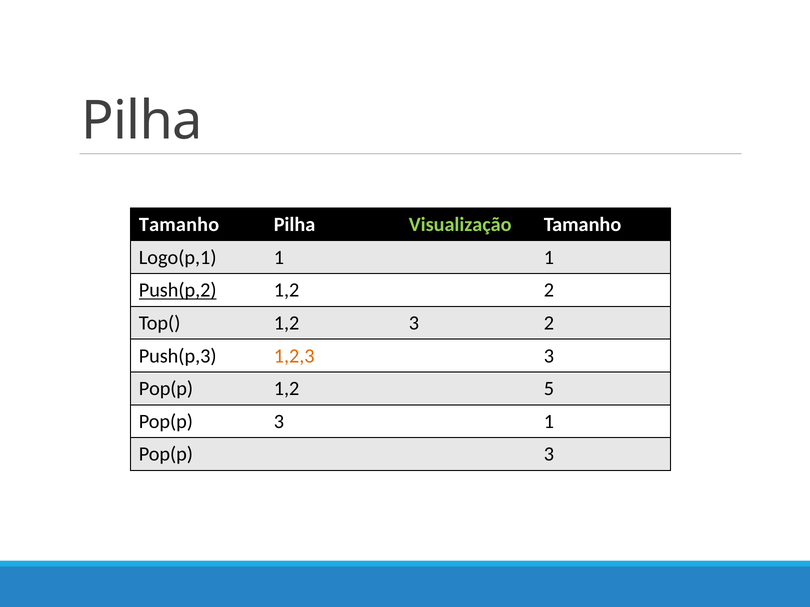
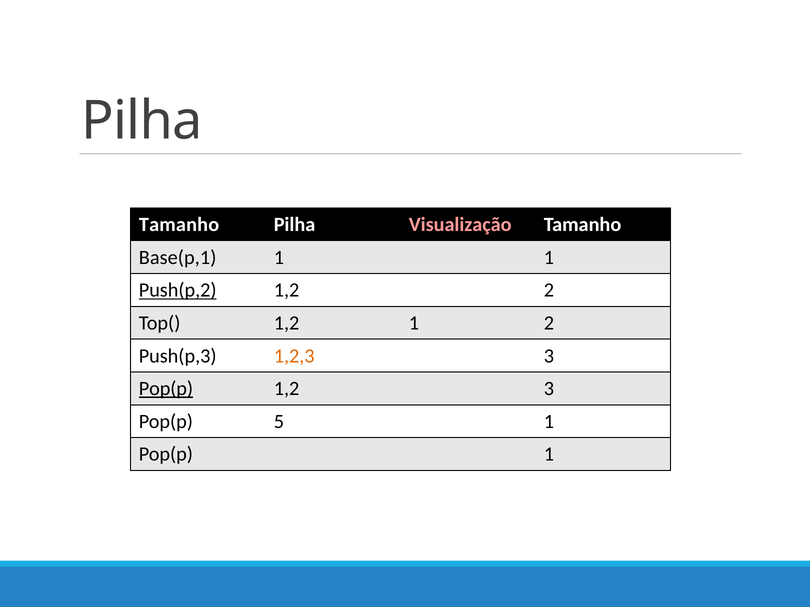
Visualização colour: light green -> pink (460, 225)
Logo(p,1: Logo(p,1 -> Base(p,1 (178, 258)
1,2 3: 3 -> 1 (414, 323)
Pop(p underline: none -> present (166, 389)
1,2 5: 5 -> 3 (549, 389)
3: 3 -> 5 (279, 422)
3: 3 -> 1 (549, 455)
